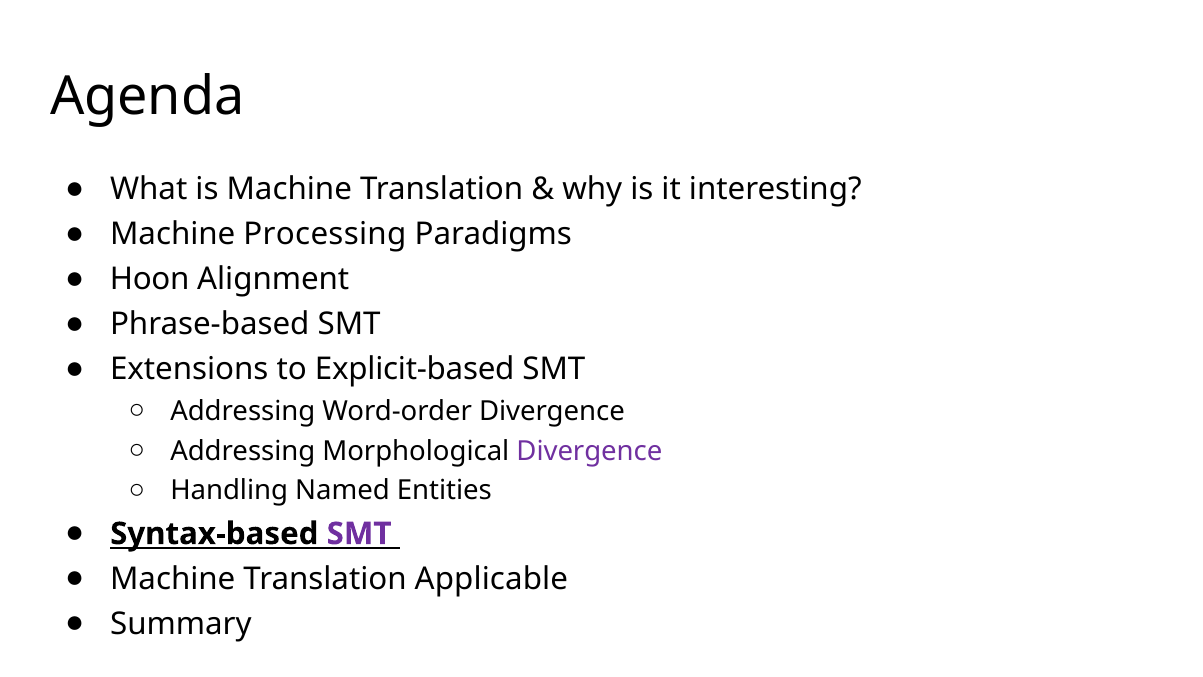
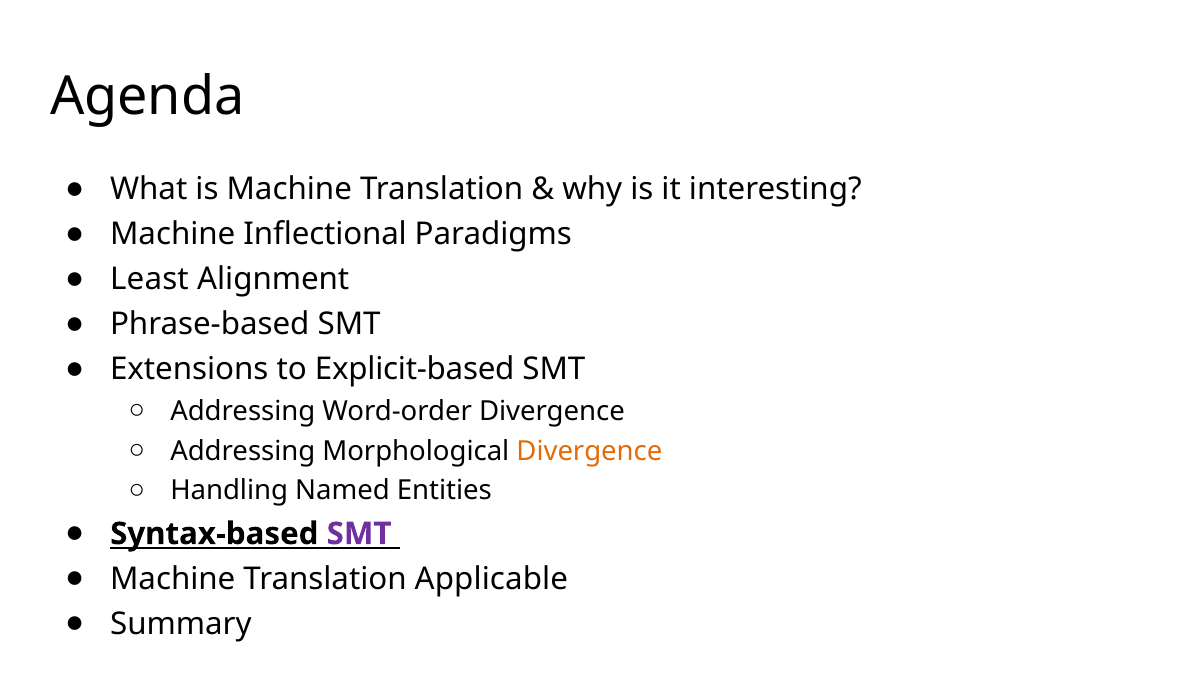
Processing: Processing -> Inflectional (325, 234)
Hoon: Hoon -> Least (149, 279)
Divergence colour: purple -> orange (589, 451)
